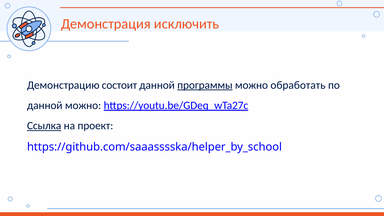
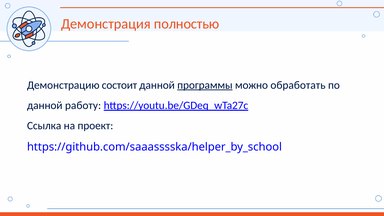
исключить: исключить -> полностью (187, 24)
данной можно: можно -> работу (83, 105)
Ссылка underline: present -> none (44, 126)
